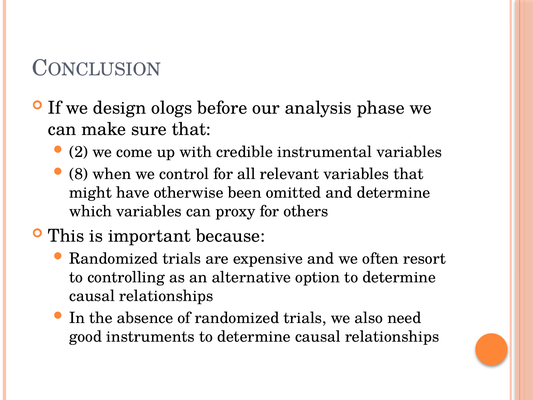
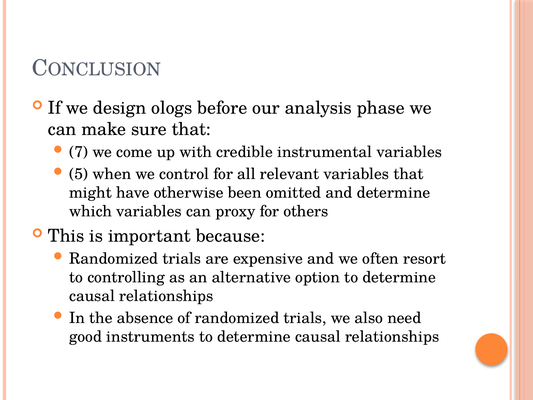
2: 2 -> 7 (79, 152)
8: 8 -> 5 (79, 174)
